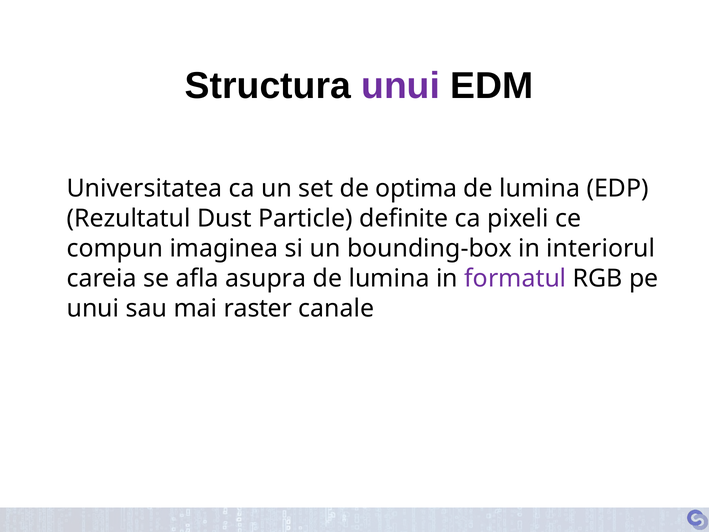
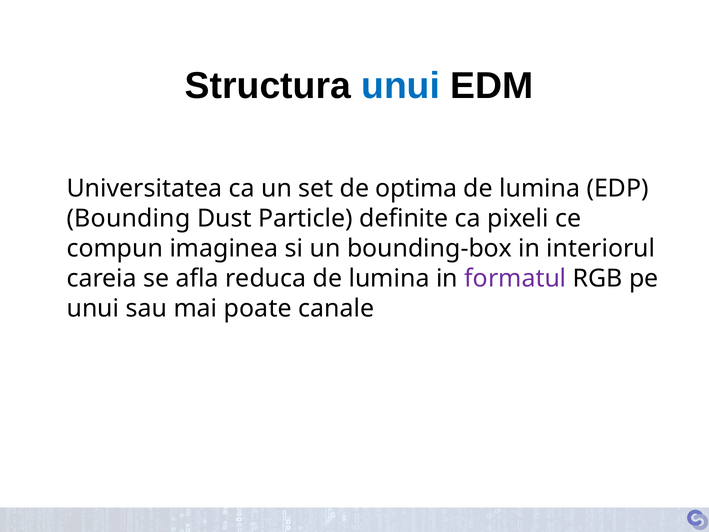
unui colour: purple -> blue (401, 86)
Rezultatul: Rezultatul -> Bounding (129, 218)
asupra: asupra -> reduca (266, 278)
raster: raster -> poate (258, 308)
